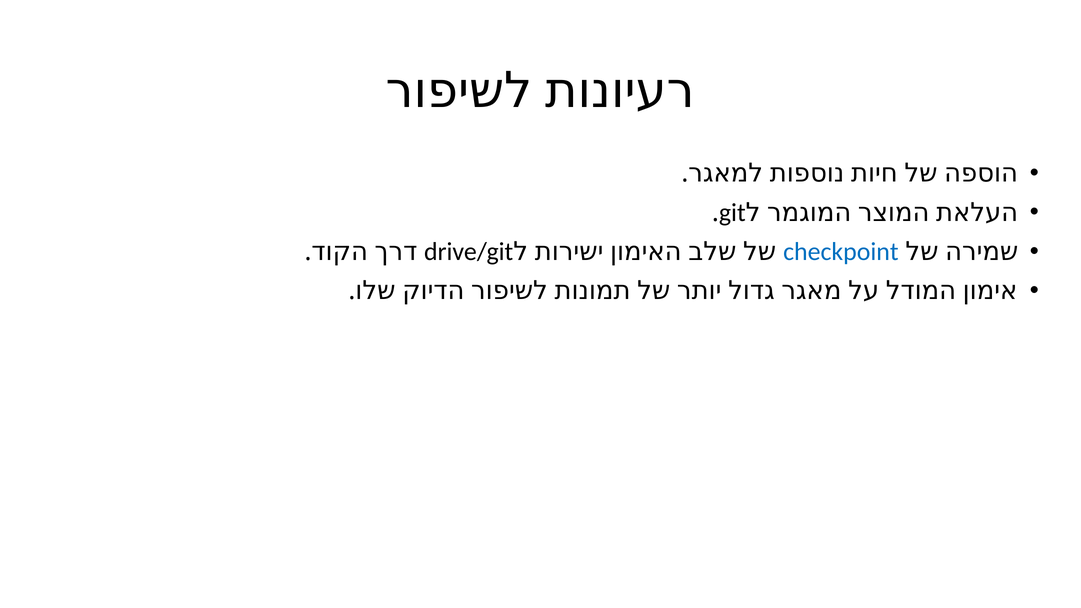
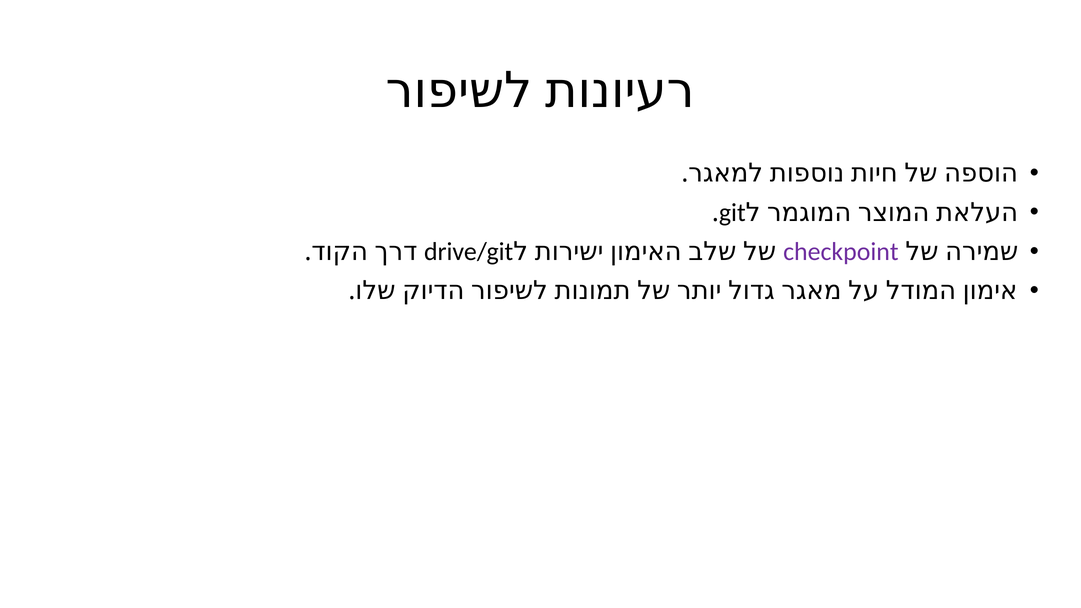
checkpoint colour: blue -> purple (841, 252)
